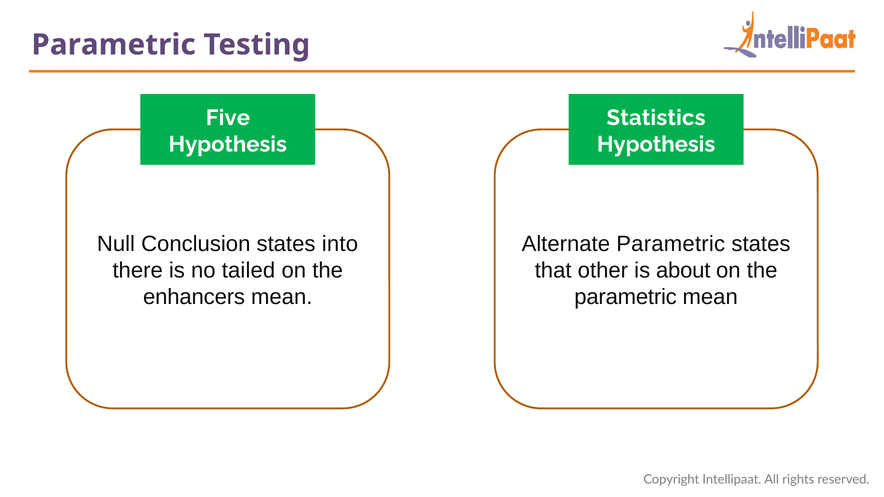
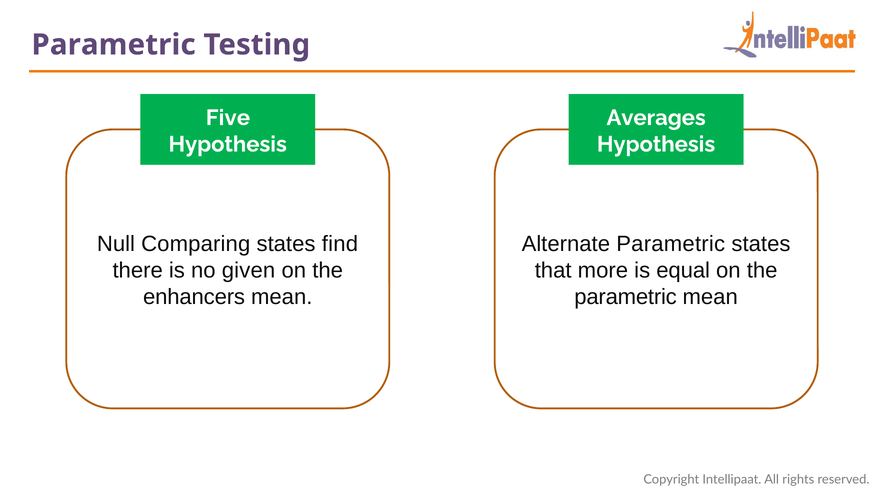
Statistics: Statistics -> Averages (656, 118)
Conclusion: Conclusion -> Comparing (196, 244)
into: into -> find (340, 244)
tailed: tailed -> given (249, 271)
other: other -> more (603, 271)
about: about -> equal (683, 271)
